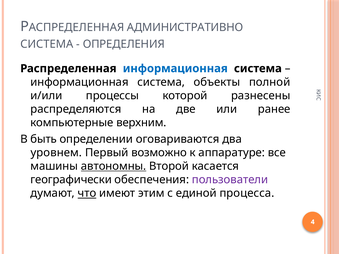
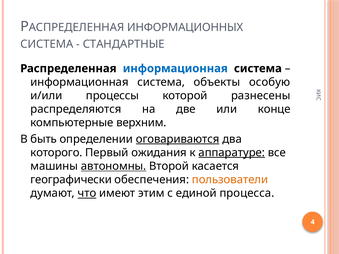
АДМИНИСТРАТИВНО: АДМИНИСТРАТИВНО -> ИНФОРМАЦИОННЫХ (185, 27)
ОПРЕДЕЛЕНИЯ: ОПРЕДЕЛЕНИЯ -> СТАНДАРТНЫЕ (124, 44)
полной: полной -> особую (270, 82)
ранее: ранее -> конце (274, 109)
оговариваются underline: none -> present (178, 139)
уровнем: уровнем -> которого (56, 153)
возможно: возможно -> ожидания (159, 153)
аппаратуре underline: none -> present (232, 153)
пользователи colour: purple -> orange (230, 180)
